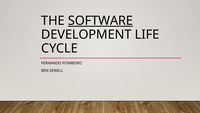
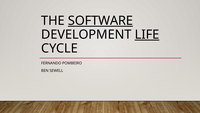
LIFE underline: none -> present (147, 34)
